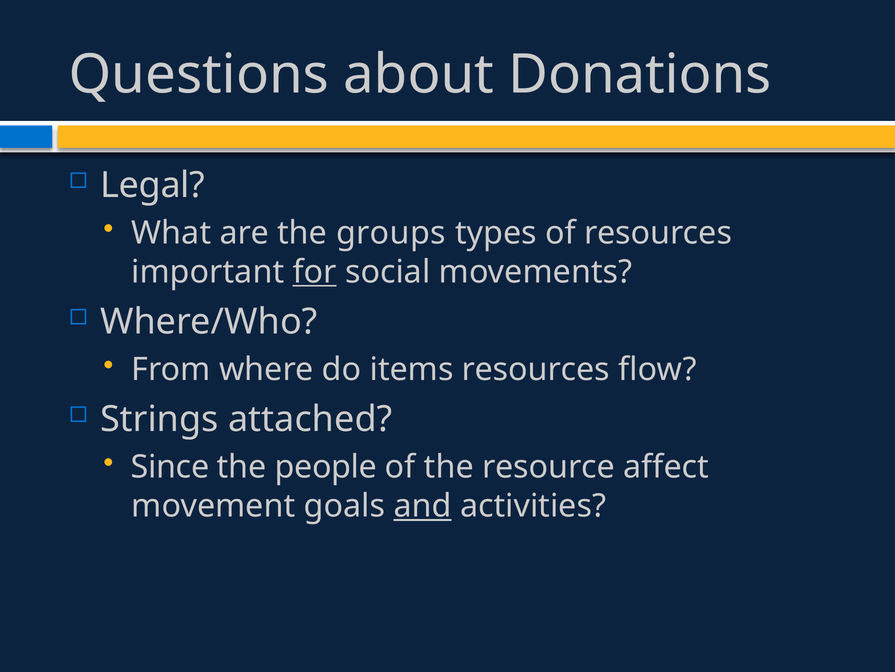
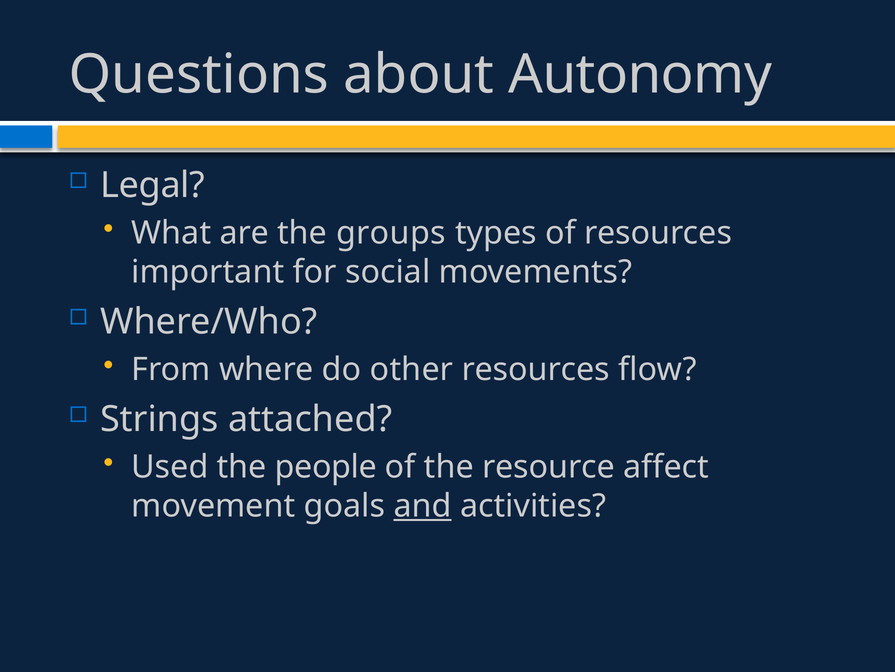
Donations: Donations -> Autonomy (640, 75)
for underline: present -> none (315, 272)
items: items -> other (412, 369)
Since: Since -> Used (170, 467)
